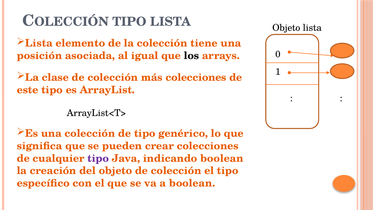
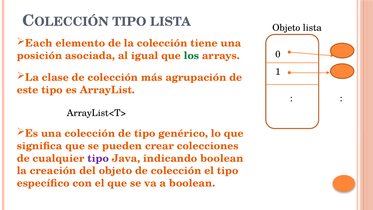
Lista: Lista -> Each (39, 43)
los colour: black -> green (192, 56)
más colecciones: colecciones -> agrupación (196, 77)
